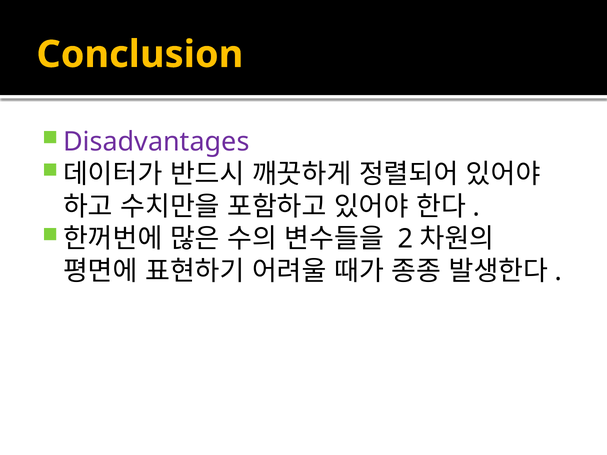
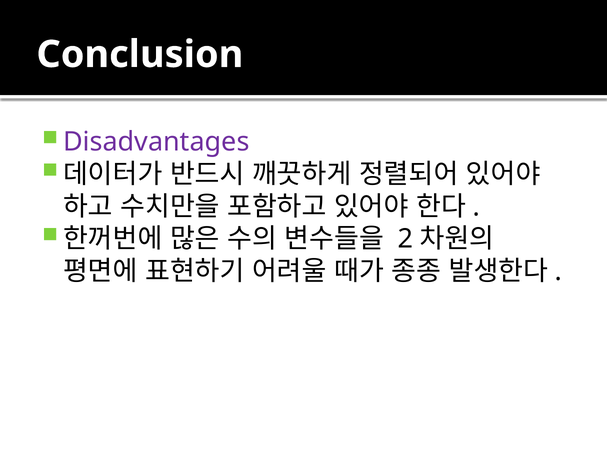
Conclusion colour: yellow -> white (140, 55)
